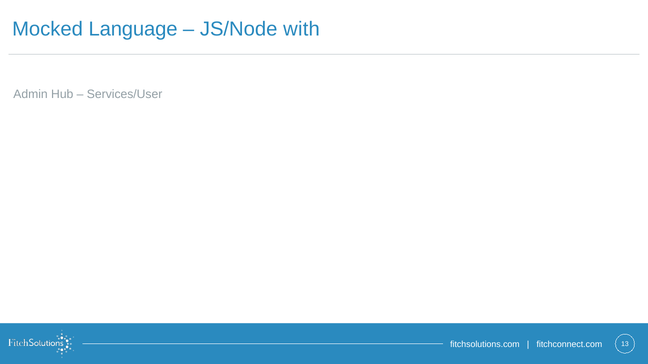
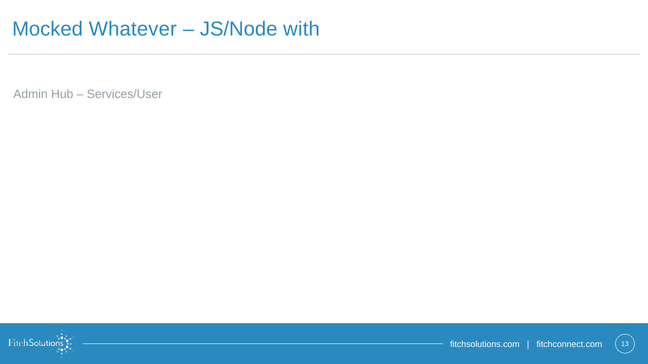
Language: Language -> Whatever (133, 29)
